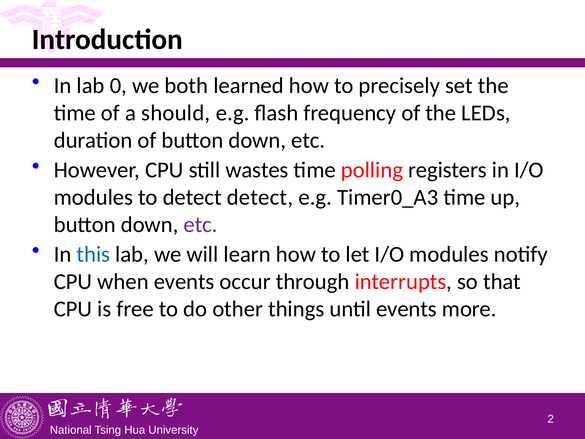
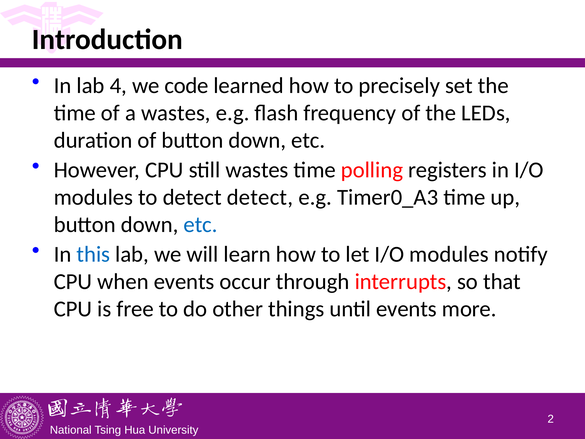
0: 0 -> 4 (118, 86)
both: both -> code (186, 86)
a should: should -> wastes (176, 113)
etc colour: purple -> blue (201, 225)
